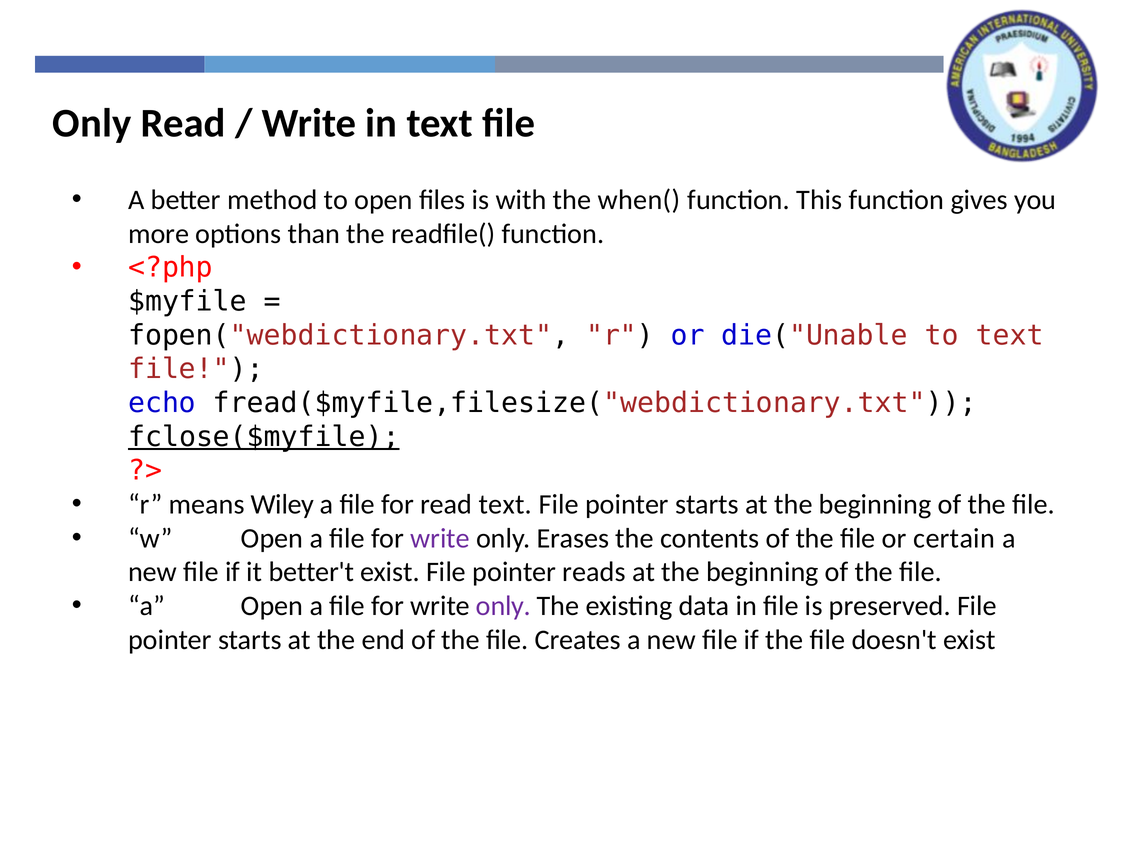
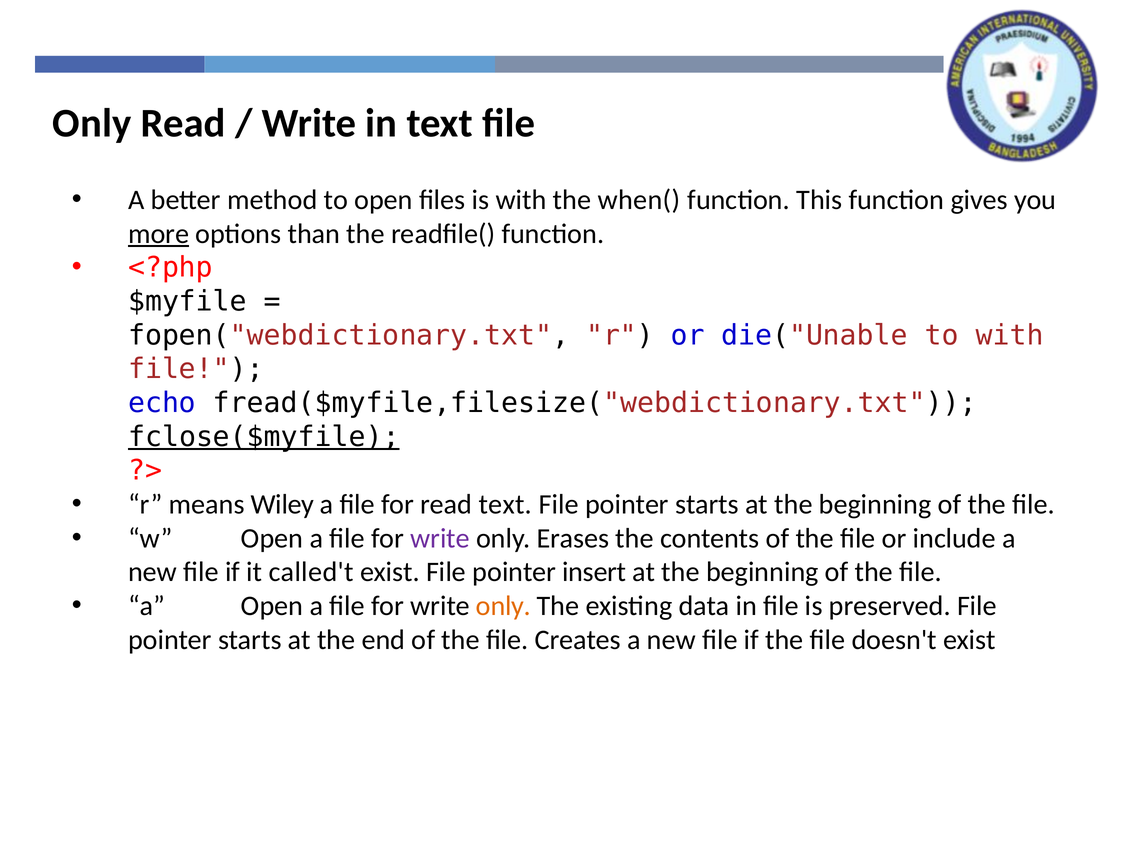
more underline: none -> present (159, 234)
to text: text -> with (1010, 335)
certain: certain -> include (954, 538)
better't: better't -> called't (311, 572)
reads: reads -> insert (594, 572)
only colour: purple -> orange (503, 606)
